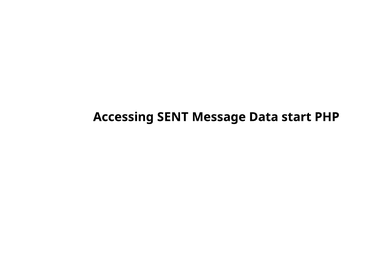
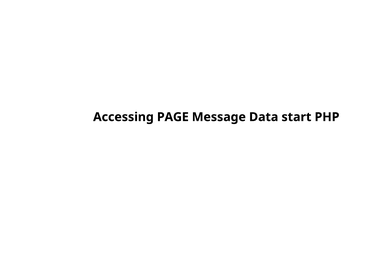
SENT: SENT -> PAGE (173, 117)
